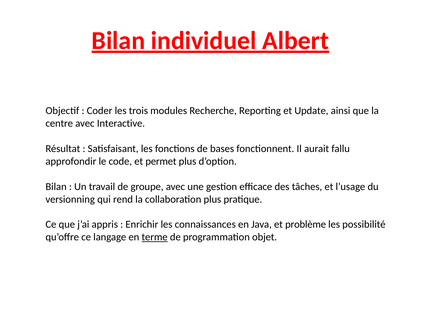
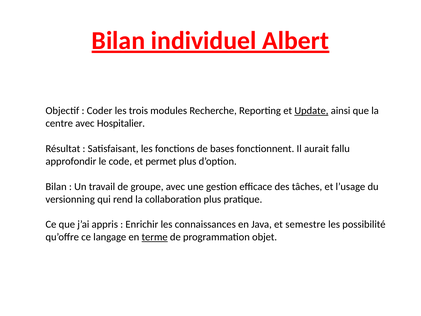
Update underline: none -> present (311, 111)
Interactive: Interactive -> Hospitalier (121, 123)
problème: problème -> semestre (305, 224)
